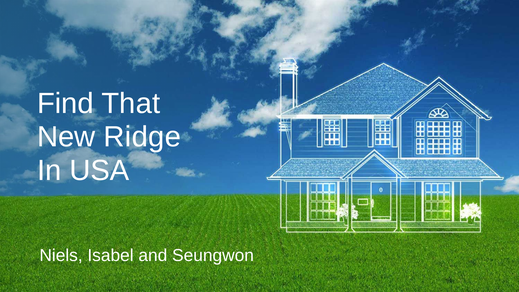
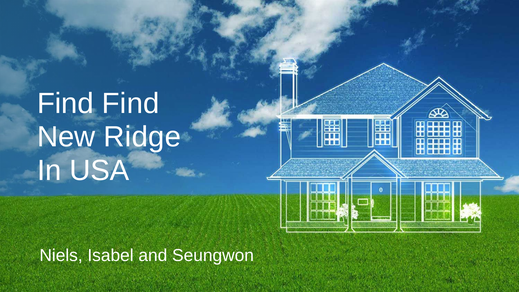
Find That: That -> Find (131, 103)
